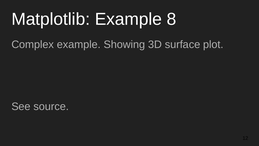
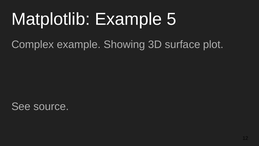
8: 8 -> 5 (171, 19)
